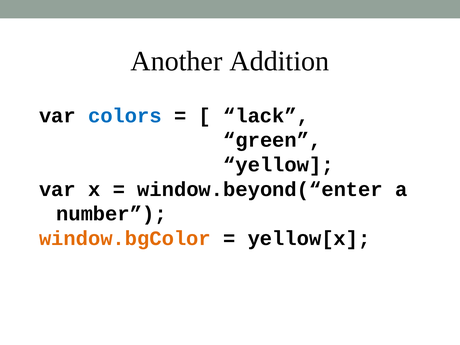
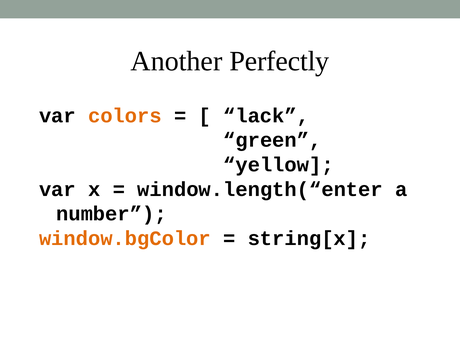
Addition: Addition -> Perfectly (279, 61)
colors colour: blue -> orange (125, 116)
window.beyond(“enter: window.beyond(“enter -> window.length(“enter (260, 189)
yellow[x: yellow[x -> string[x (309, 238)
